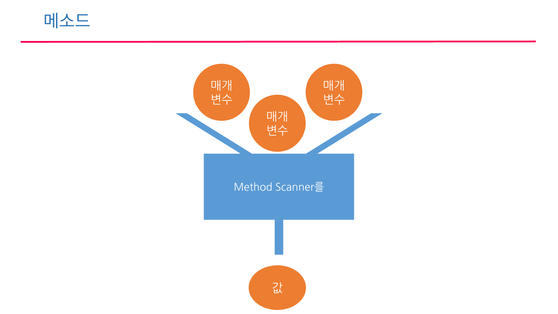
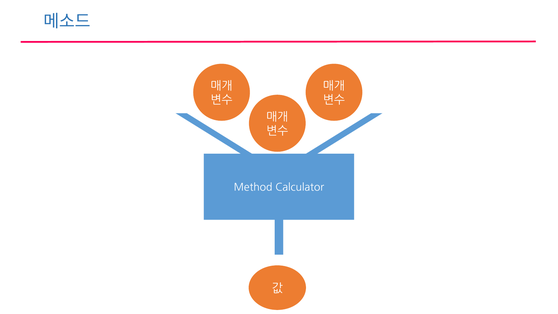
Scanner를: Scanner를 -> Calculator (300, 187)
